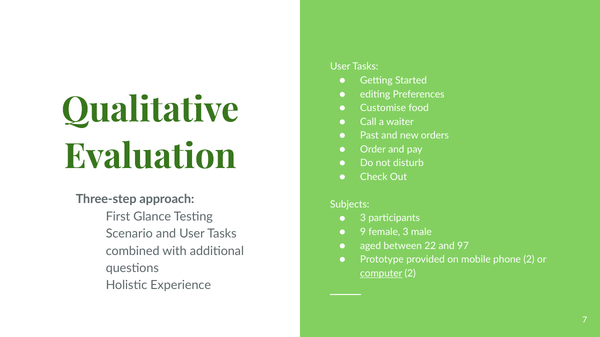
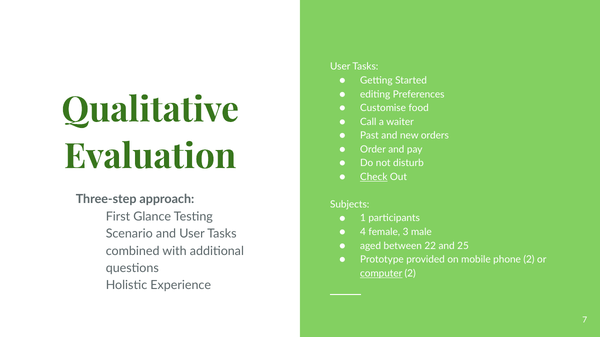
Check underline: none -> present (374, 177)
3: 3 -> 1 (363, 219)
9: 9 -> 4 (363, 232)
97: 97 -> 25 (463, 246)
